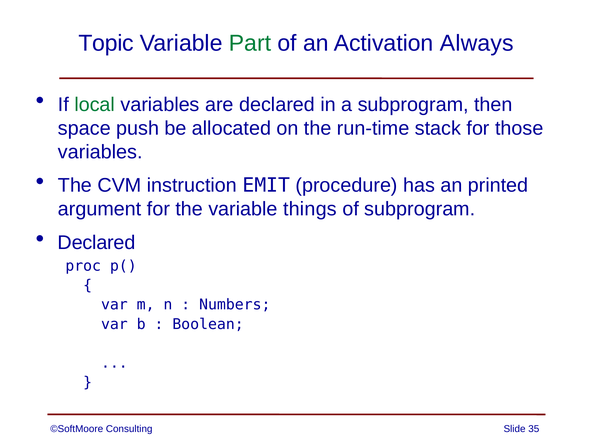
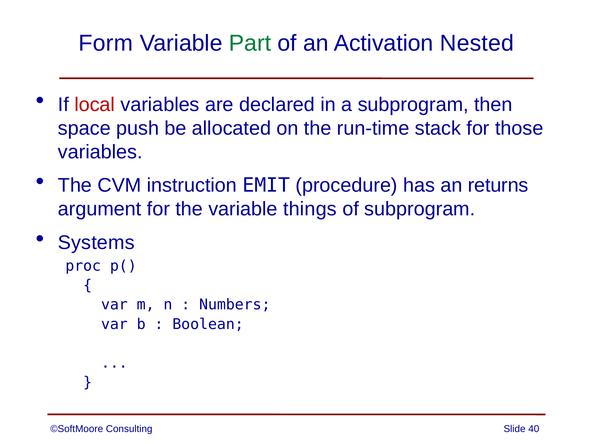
Topic: Topic -> Form (106, 43)
Always: Always -> Nested (477, 43)
local colour: green -> red (95, 105)
printed: printed -> returns (498, 186)
Declared: Declared -> Systems (96, 243)
35: 35 -> 40 (534, 430)
